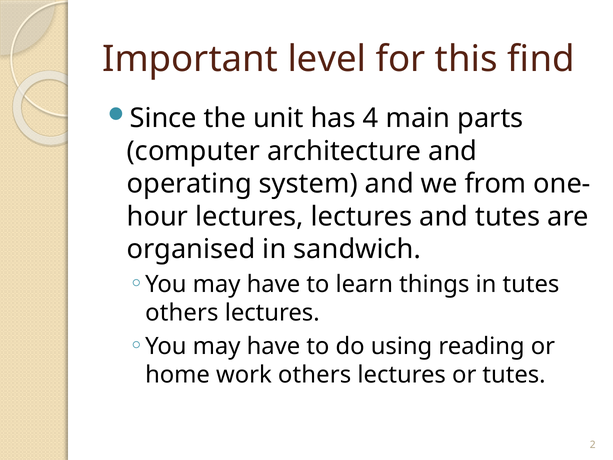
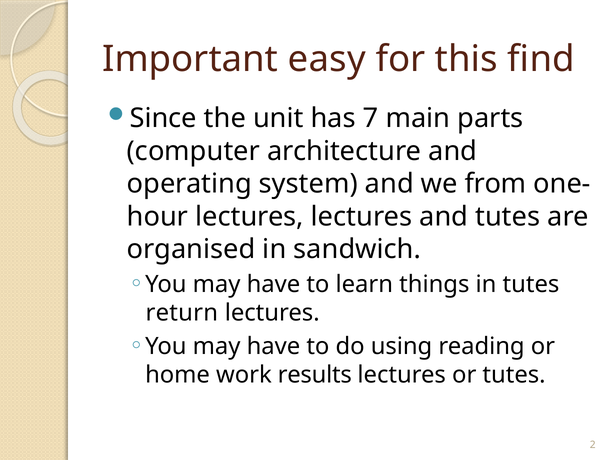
level: level -> easy (327, 59)
4: 4 -> 7 (371, 118)
others: others -> return (182, 313)
work others: others -> results (315, 375)
